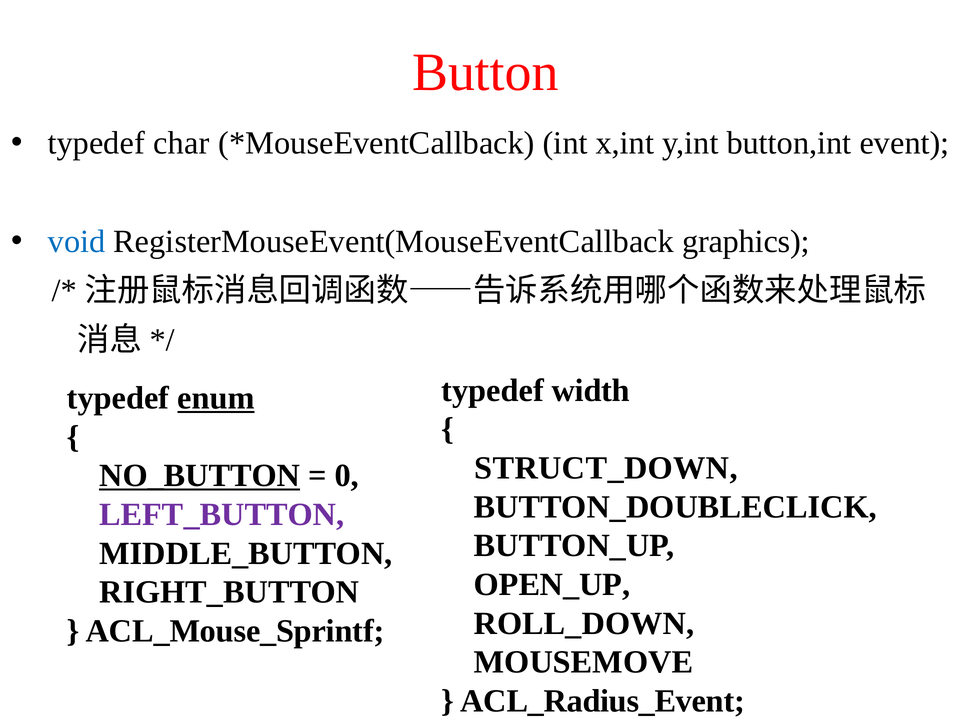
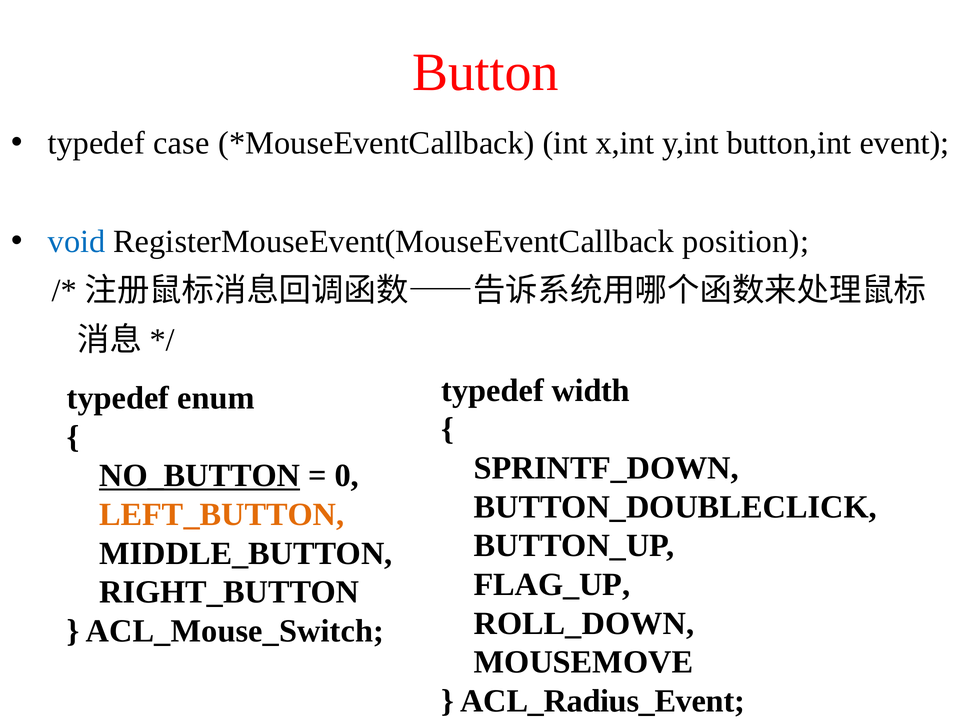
char: char -> case (181, 143)
graphics: graphics -> position (746, 242)
enum underline: present -> none (216, 398)
STRUCT_DOWN: STRUCT_DOWN -> SPRINTF_DOWN (606, 468)
LEFT_BUTTON colour: purple -> orange (222, 515)
OPEN_UP: OPEN_UP -> FLAG_UP (552, 585)
ACL_Mouse_Sprintf: ACL_Mouse_Sprintf -> ACL_Mouse_Switch (235, 631)
